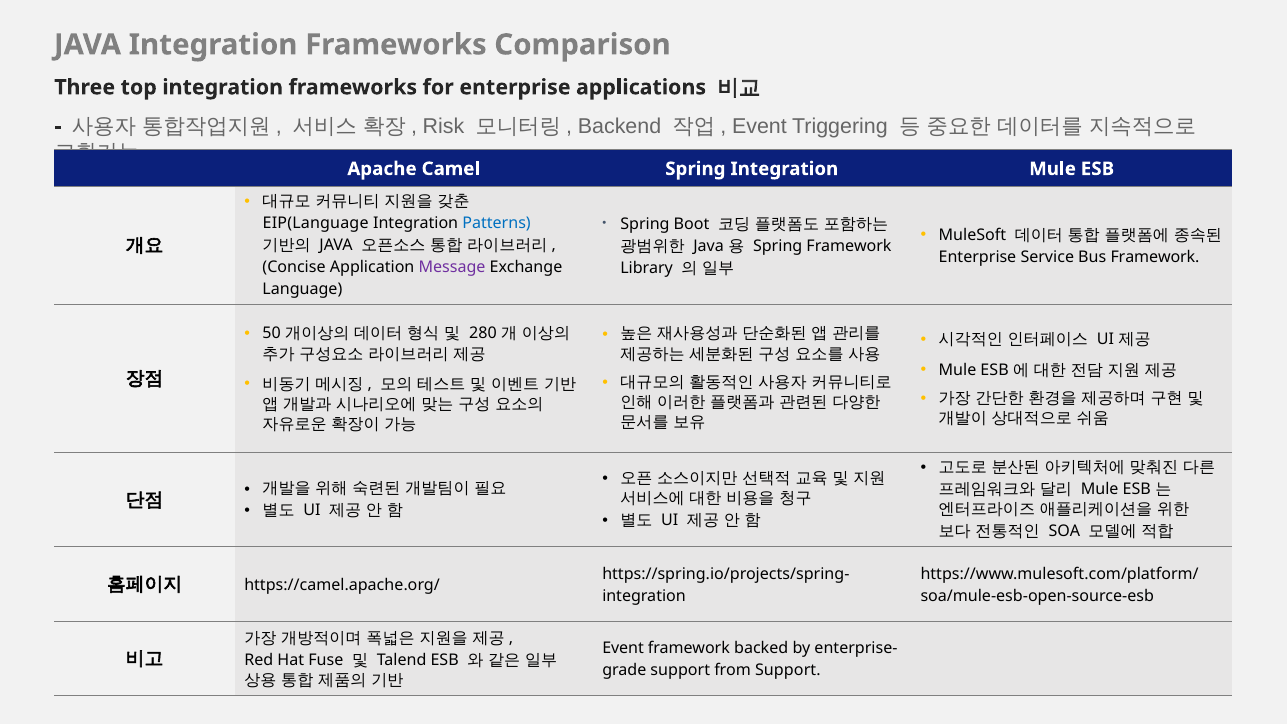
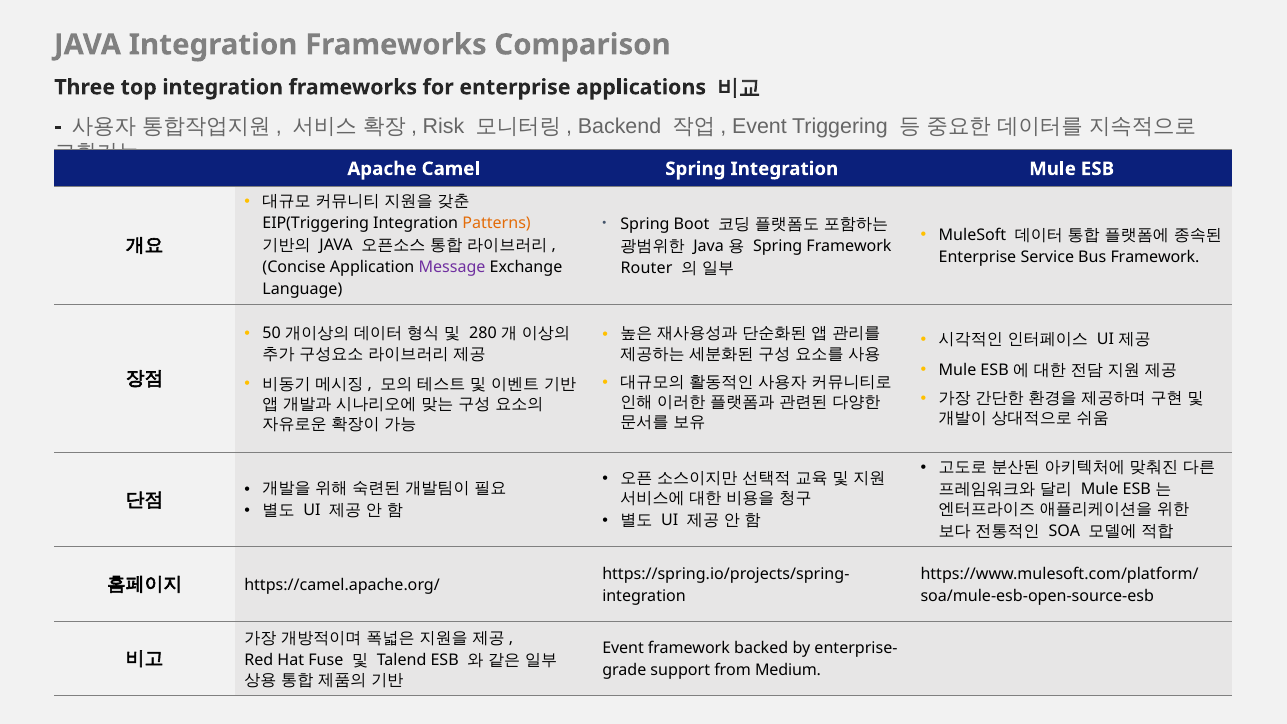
EIP(Language: EIP(Language -> EIP(Triggering (316, 223)
Patterns colour: blue -> orange (497, 223)
Library: Library -> Router (646, 268)
from Support: Support -> Medium (788, 670)
